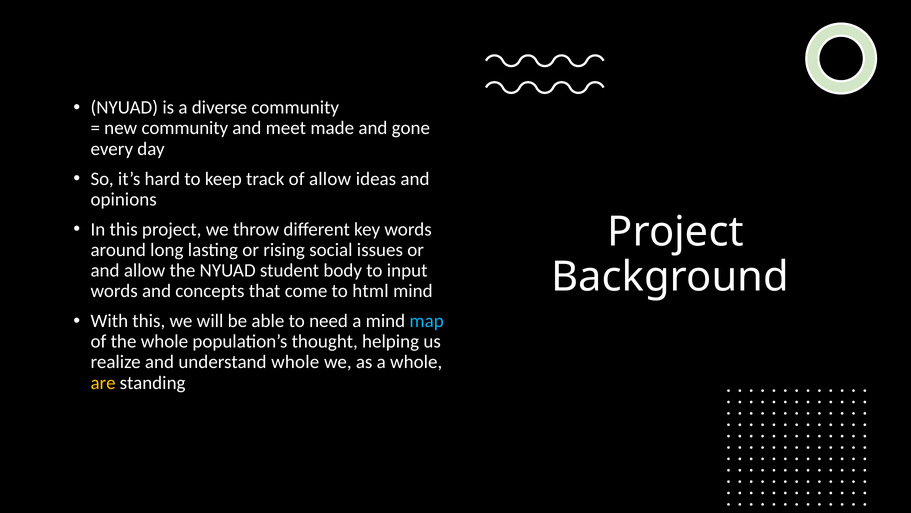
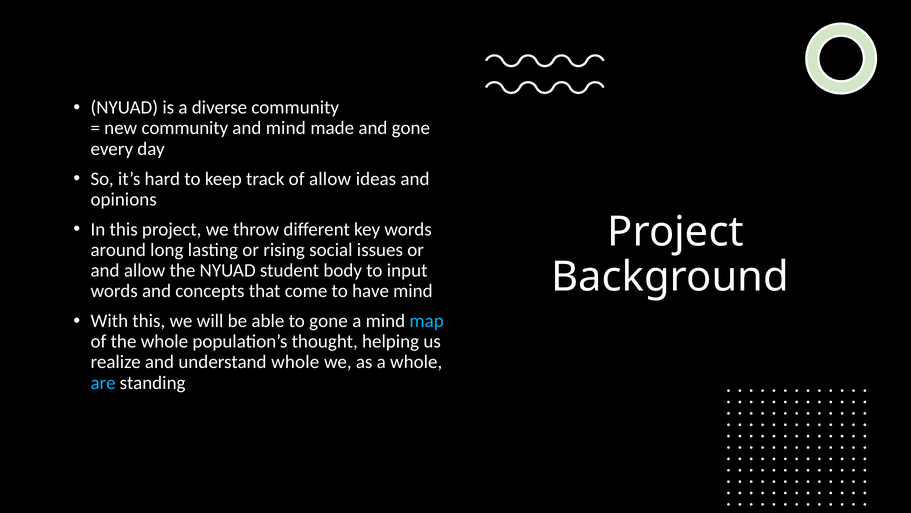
and meet: meet -> mind (286, 128)
html: html -> have (371, 291)
to need: need -> gone (328, 321)
are colour: yellow -> light blue (103, 382)
